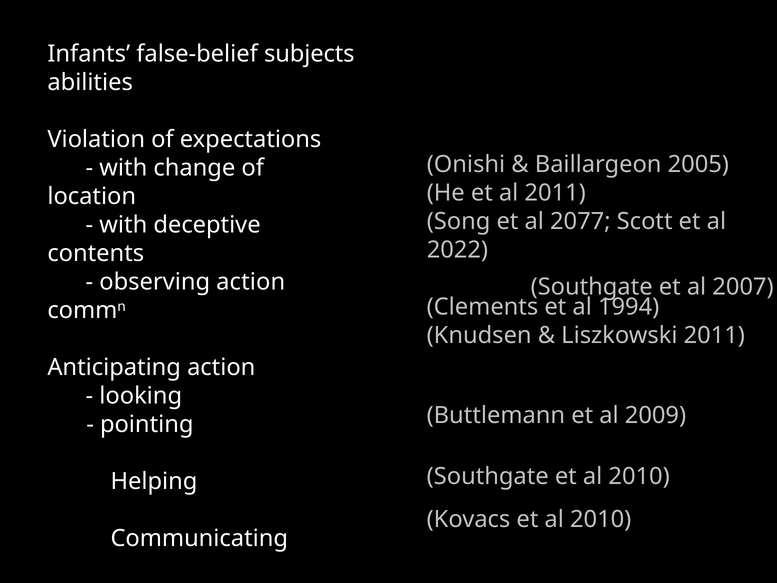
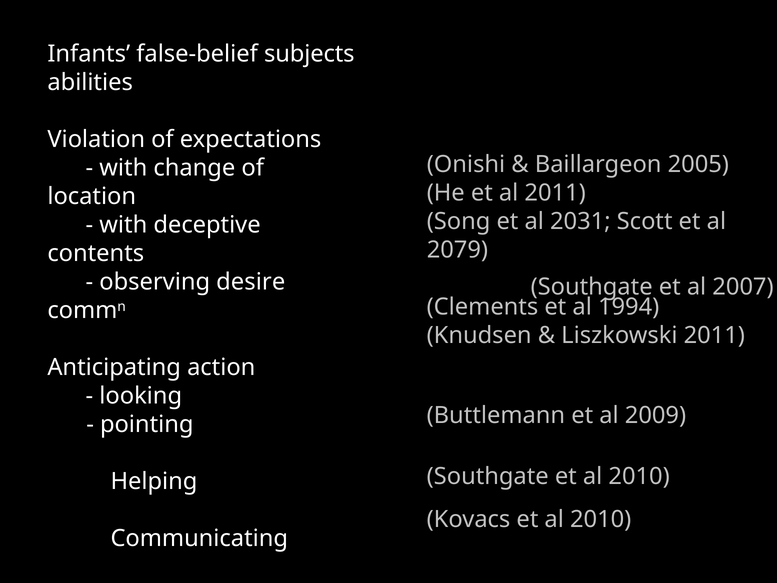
2077: 2077 -> 2031 (580, 221)
2022: 2022 -> 2079 (457, 250)
observing action: action -> desire (251, 282)
